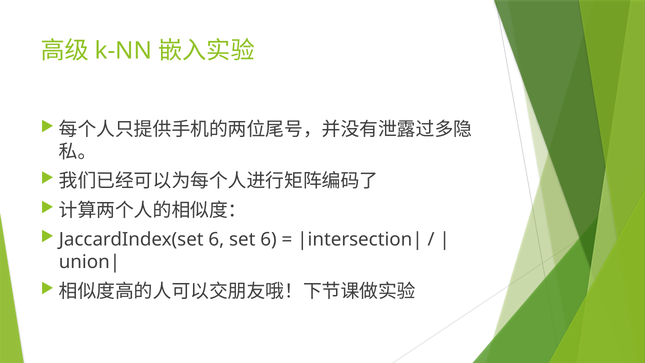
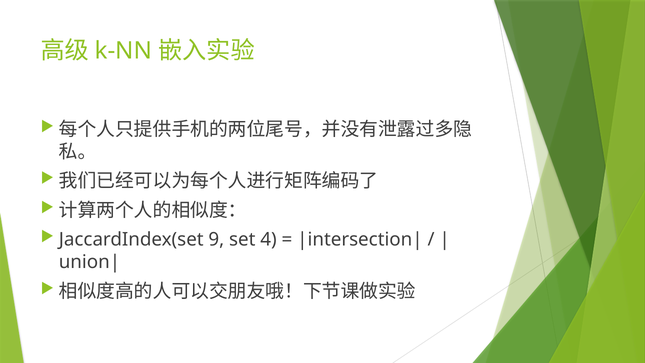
JaccardIndex(set 6: 6 -> 9 (216, 240)
set 6: 6 -> 4 (269, 240)
